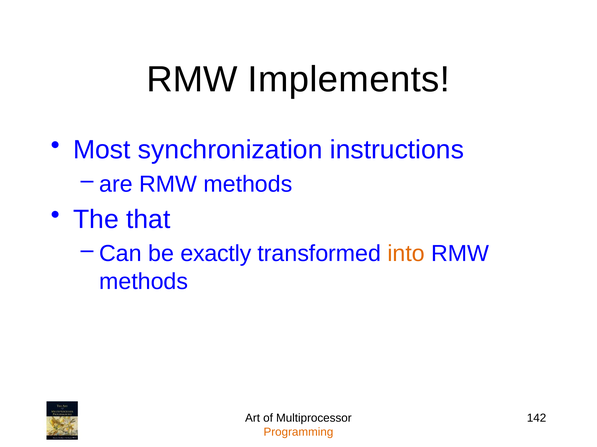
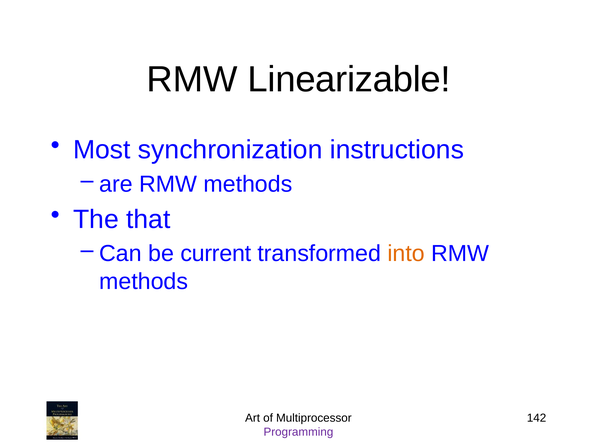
Implements: Implements -> Linearizable (349, 80)
exactly: exactly -> current (216, 254)
Programming colour: orange -> purple (298, 433)
